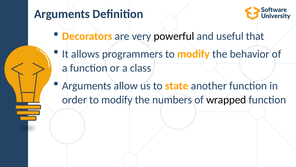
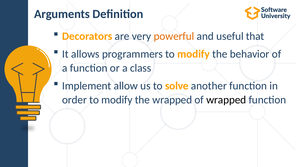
powerful colour: black -> orange (174, 36)
Arguments: Arguments -> Implement (87, 86)
state: state -> solve (177, 86)
the numbers: numbers -> wrapped (172, 100)
